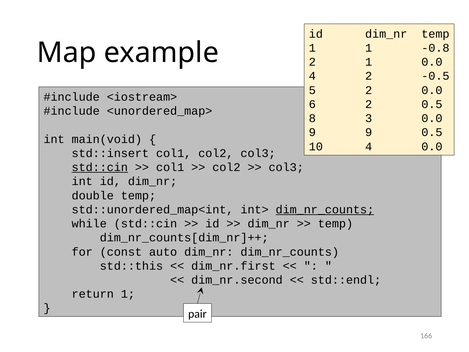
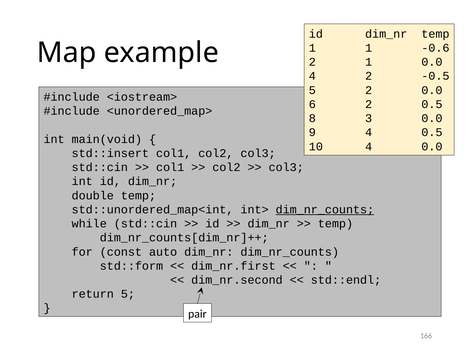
-0.8: -0.8 -> -0.6 (435, 48)
9 9: 9 -> 4 (369, 132)
std::cin underline: present -> none (100, 167)
std::this: std::this -> std::form (131, 266)
return 1: 1 -> 5 (128, 294)
